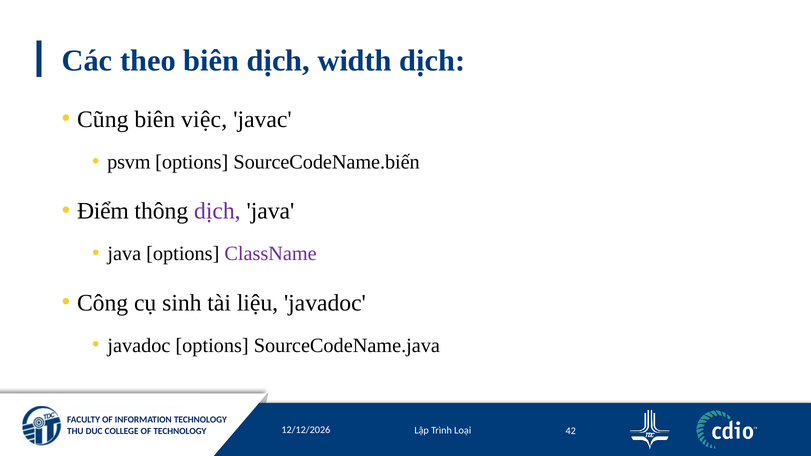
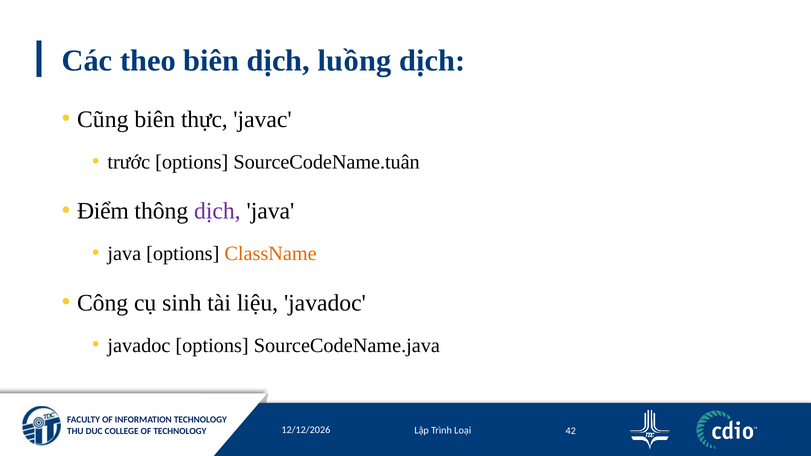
width: width -> luồng (355, 61)
việc: việc -> thực (204, 119)
psvm: psvm -> trước (129, 162)
SourceCodeName.biến: SourceCodeName.biến -> SourceCodeName.tuân (327, 162)
ClassName colour: purple -> orange (271, 254)
